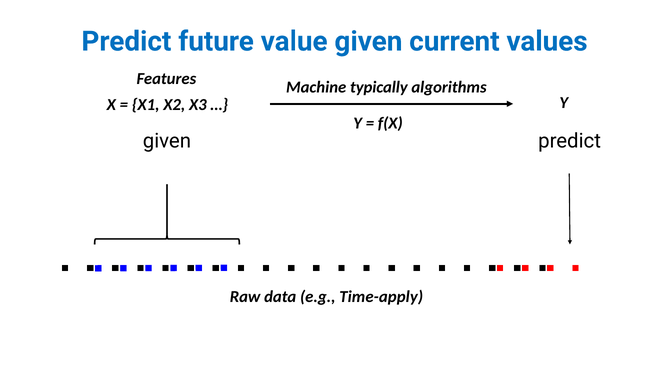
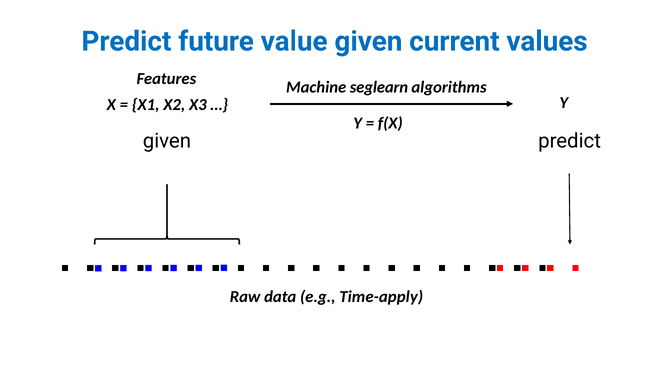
typically: typically -> seglearn (379, 87)
